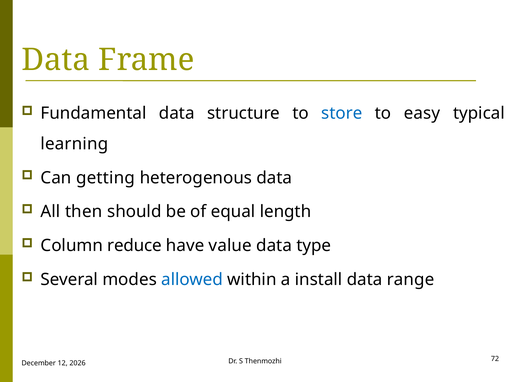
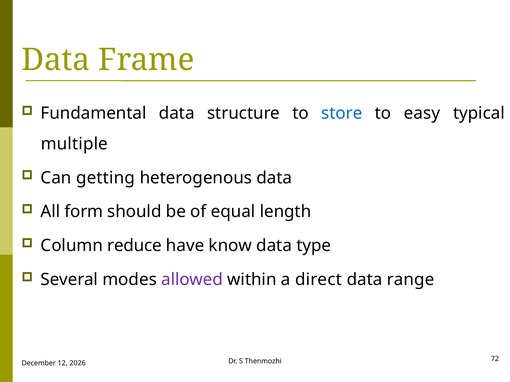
learning: learning -> multiple (74, 144)
then: then -> form (84, 212)
value: value -> know (230, 246)
allowed colour: blue -> purple (192, 280)
install: install -> direct (319, 280)
